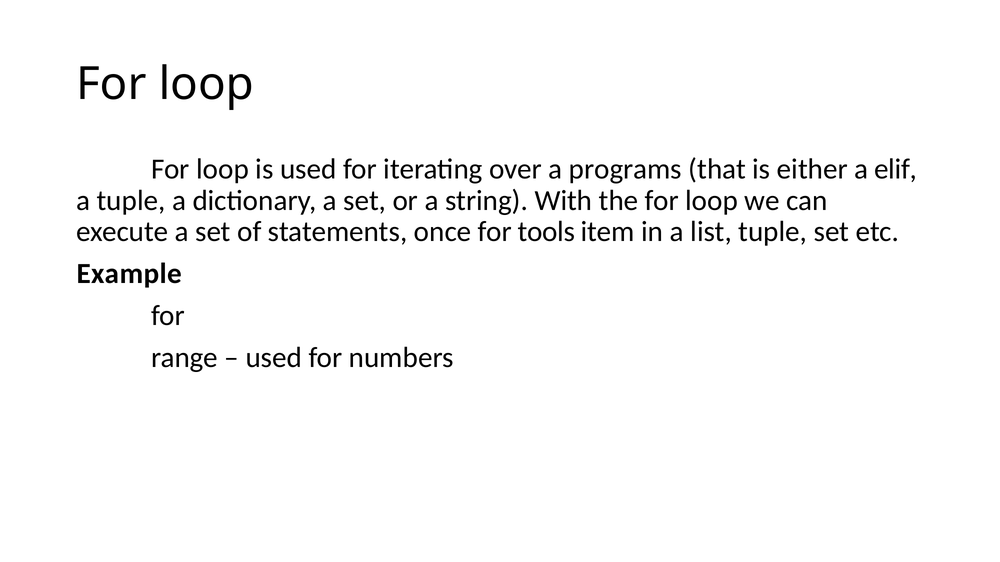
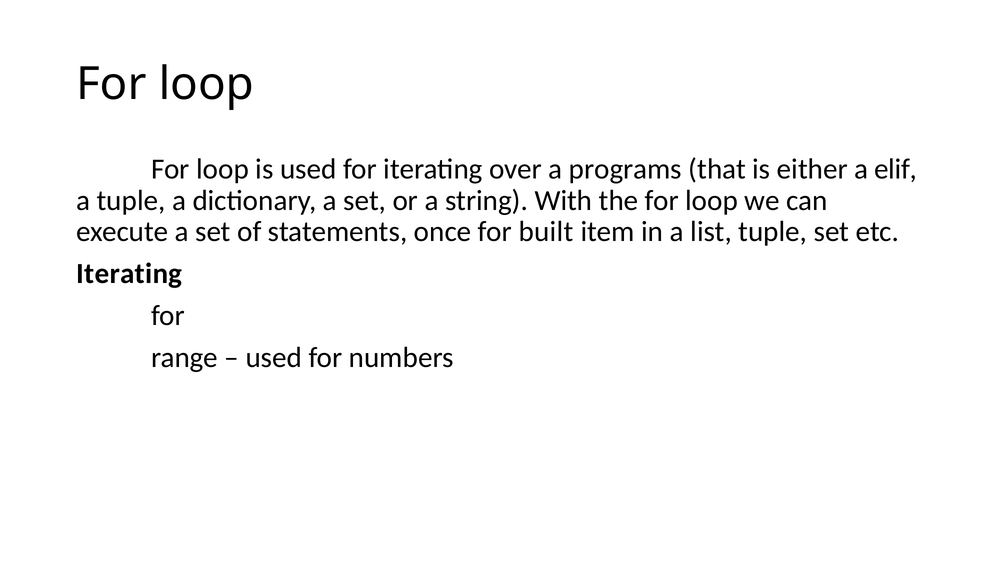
tools: tools -> built (546, 232)
Example: Example -> Iterating (129, 274)
